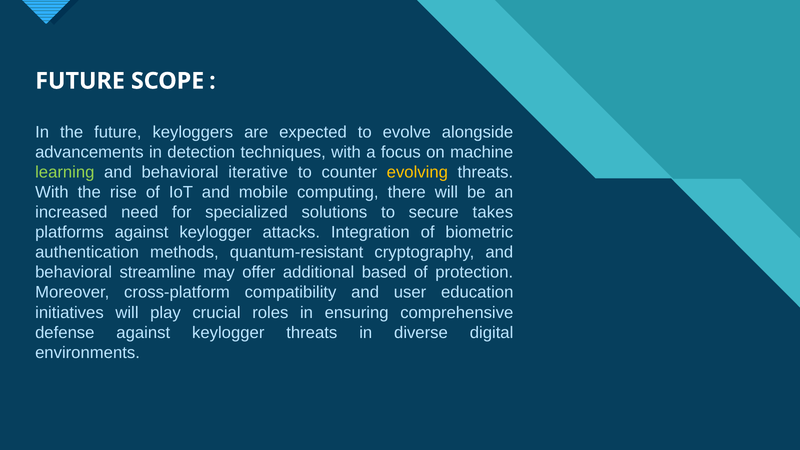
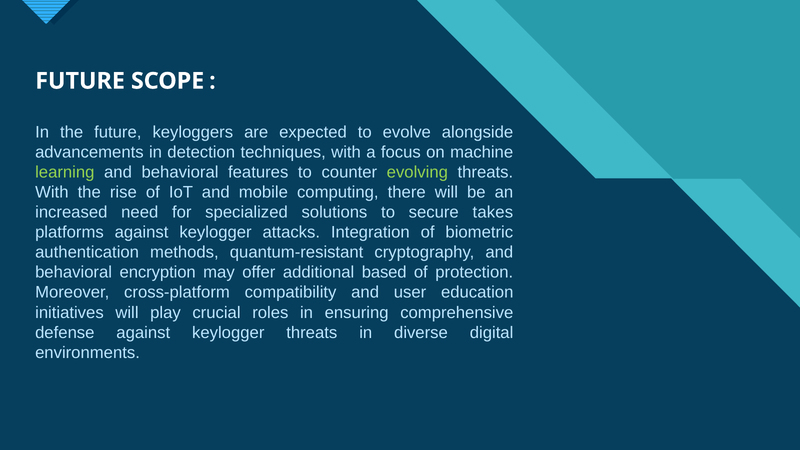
iterative: iterative -> features (258, 172)
evolving colour: yellow -> light green (417, 172)
streamline: streamline -> encryption (158, 272)
